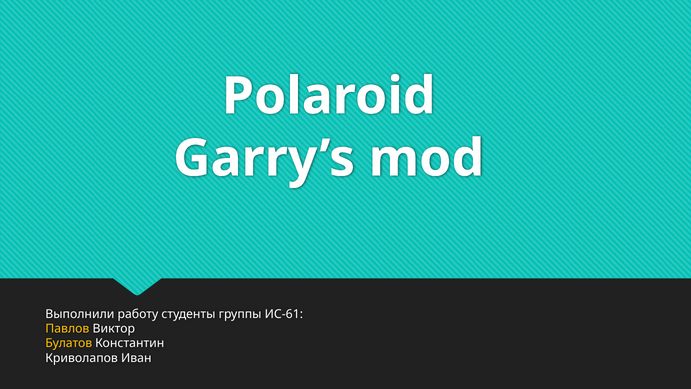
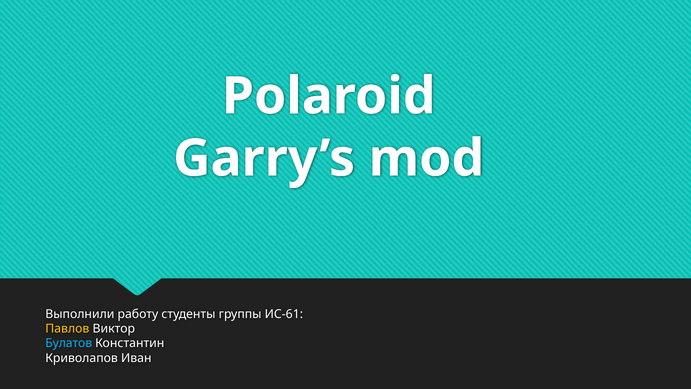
Булатов colour: yellow -> light blue (69, 343)
